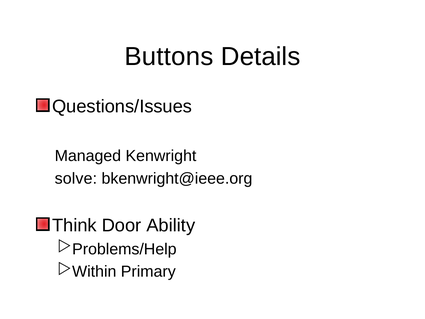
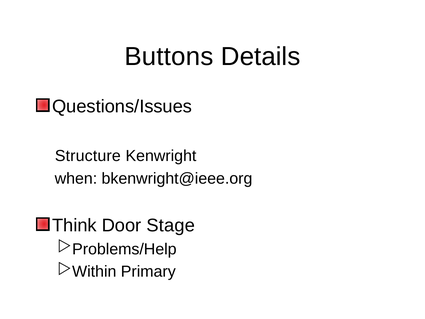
Managed: Managed -> Structure (88, 156)
solve: solve -> when (76, 178)
Ability: Ability -> Stage (171, 225)
